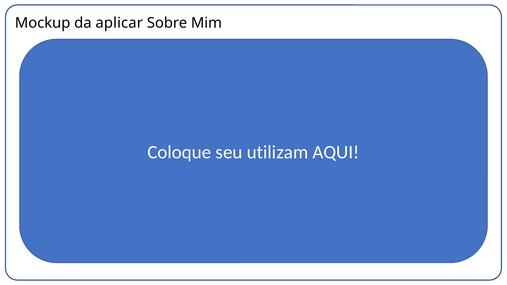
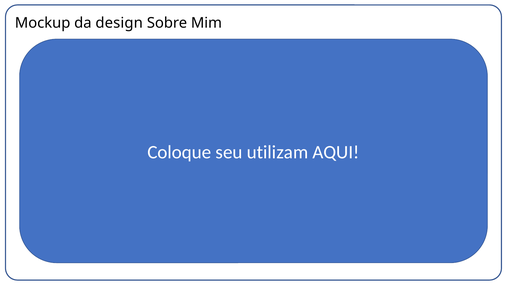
aplicar: aplicar -> design (119, 23)
